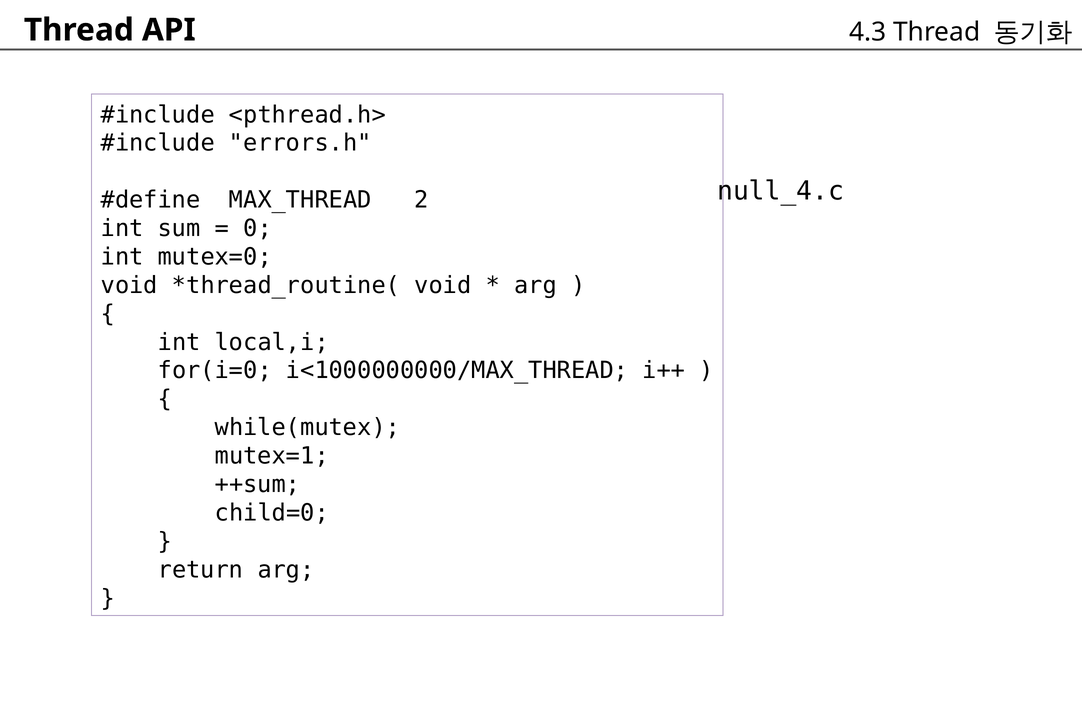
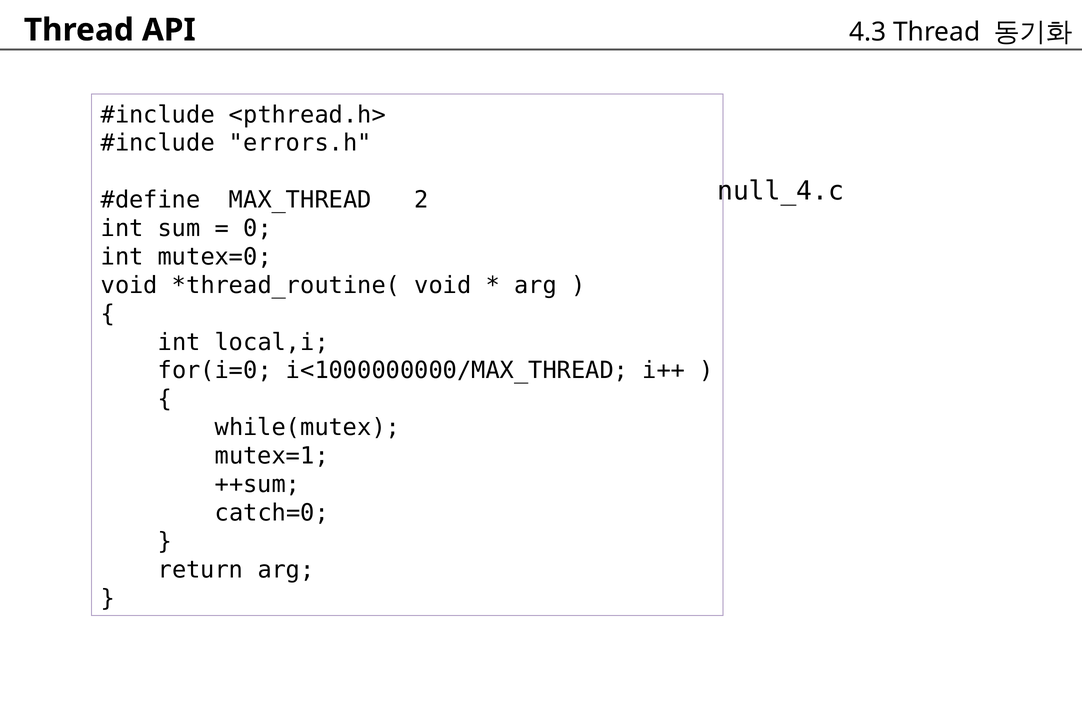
child=0: child=0 -> catch=0 (272, 513)
